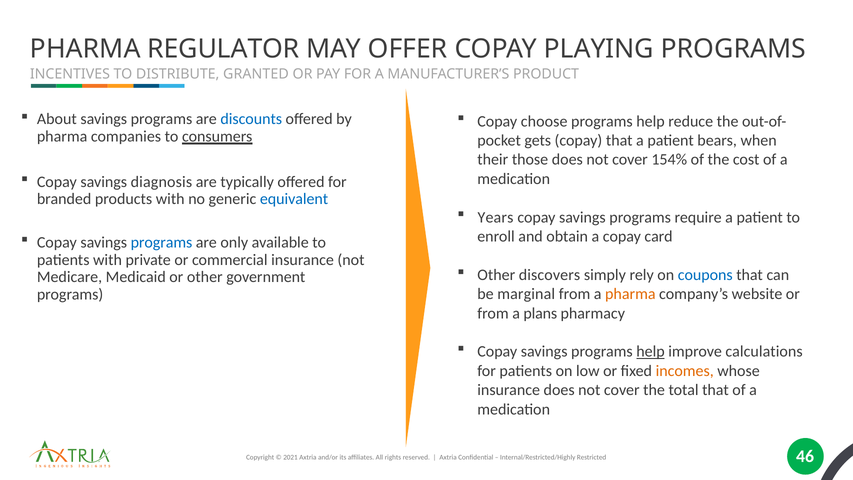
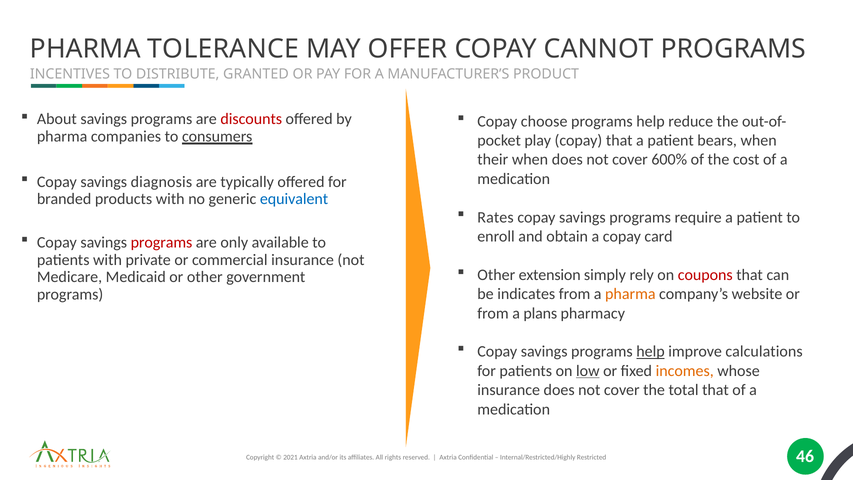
REGULATOR: REGULATOR -> TOLERANCE (223, 49)
PLAYING: PLAYING -> CANNOT (599, 49)
discounts colour: blue -> red (251, 119)
gets: gets -> play (538, 140)
their those: those -> when (530, 160)
154%: 154% -> 600% (669, 160)
Years: Years -> Rates (496, 217)
programs colour: blue -> red (162, 242)
discovers: discovers -> extension (550, 275)
coupons colour: blue -> red (705, 275)
marginal: marginal -> indicates (526, 294)
low underline: none -> present (588, 371)
